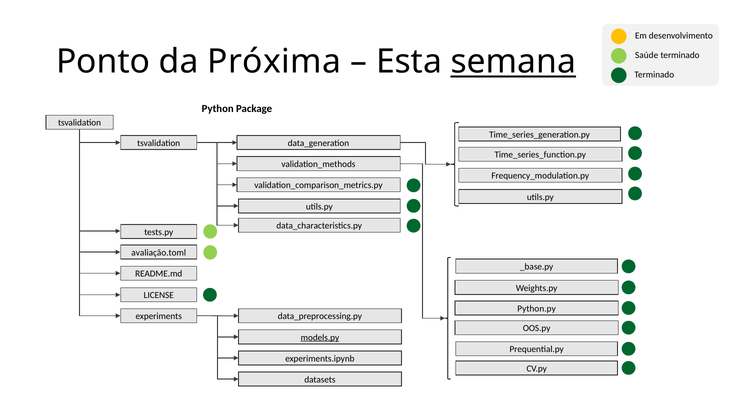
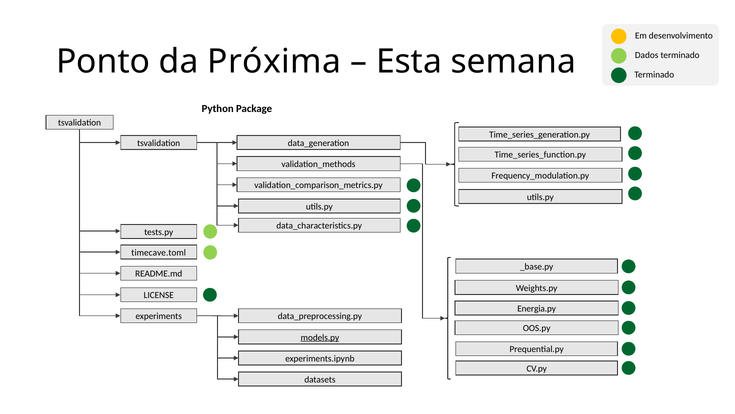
Saúde: Saúde -> Dados (647, 55)
semana underline: present -> none (513, 62)
avaliação.toml: avaliação.toml -> timecave.toml (159, 252)
Python.py: Python.py -> Energia.py (537, 308)
